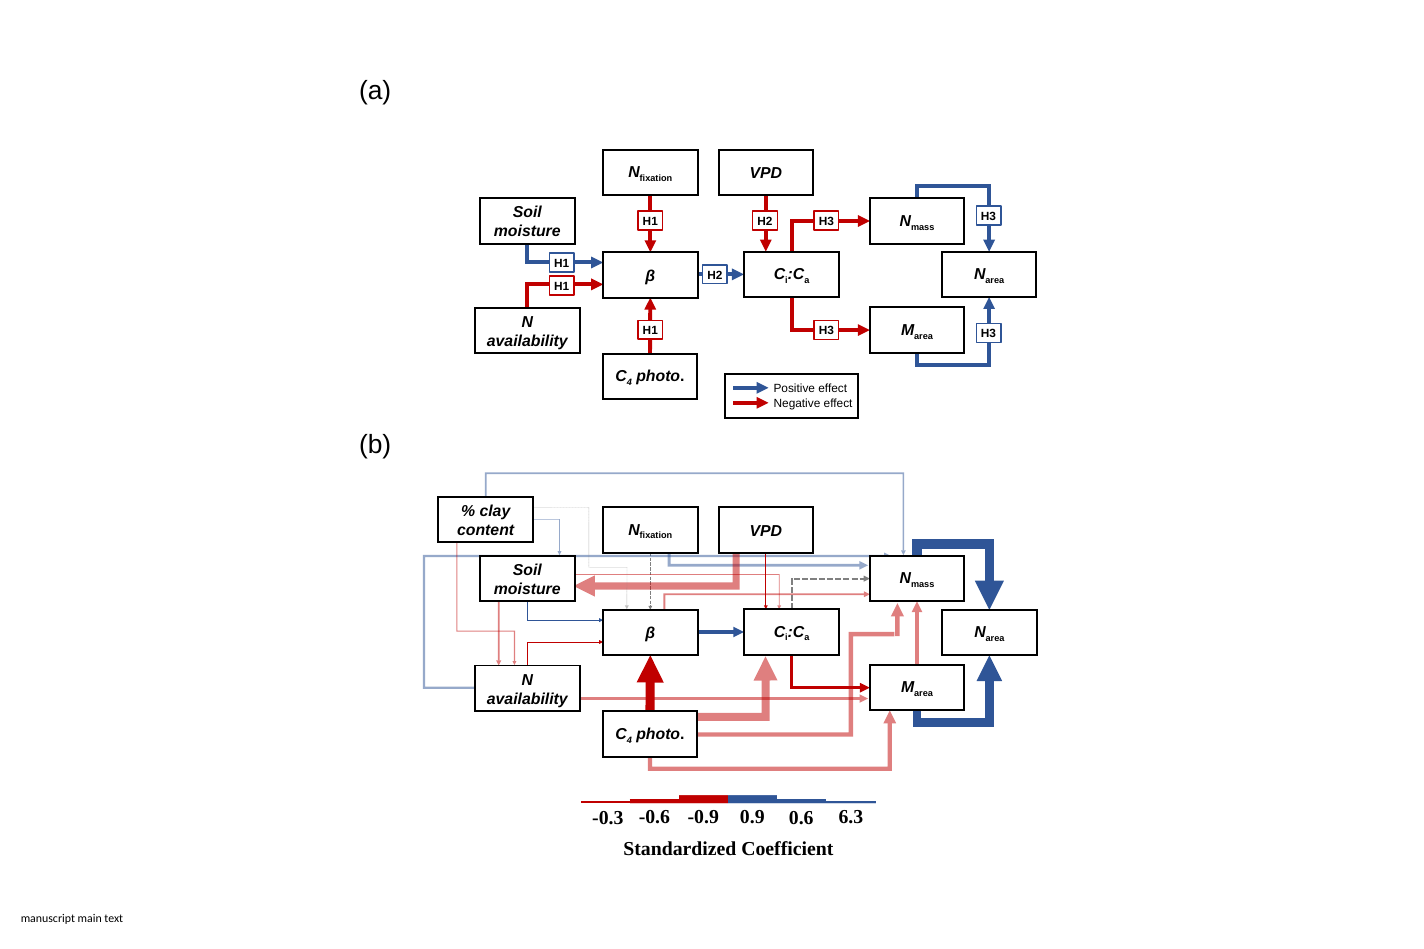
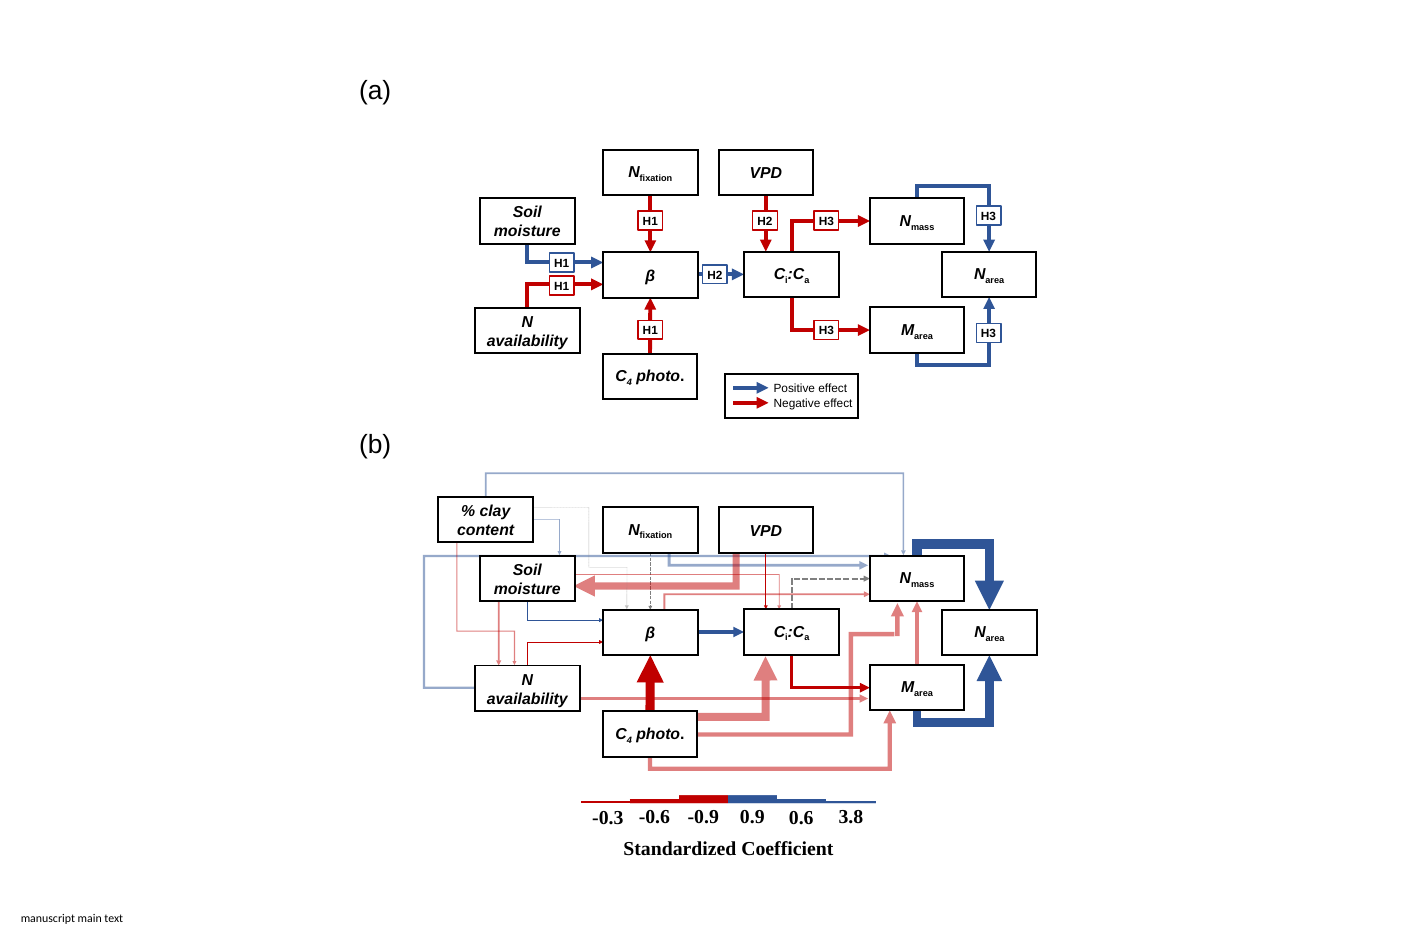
6.3: 6.3 -> 3.8 (851, 817)
